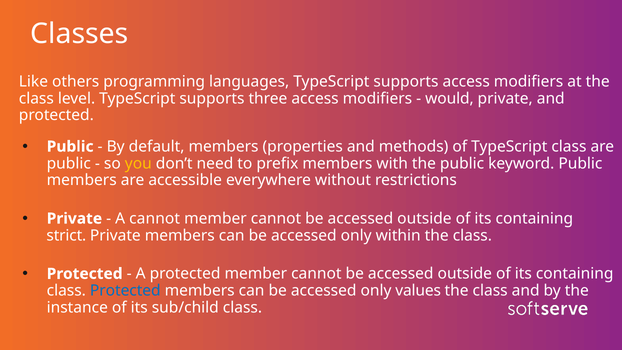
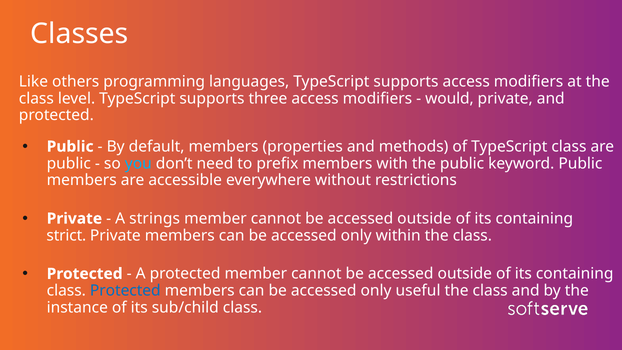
you colour: yellow -> light blue (138, 163)
A cannot: cannot -> strings (155, 218)
values: values -> useful (418, 290)
